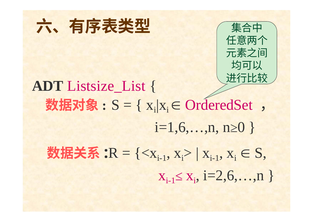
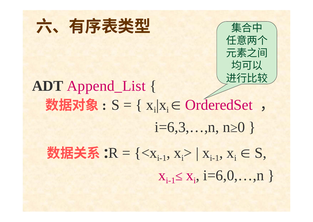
Listsize_List: Listsize_List -> Append_List (106, 86)
i=1,6,…,n: i=1,6,…,n -> i=6,3,…,n (187, 127)
i=2,6,…,n: i=2,6,…,n -> i=6,0,…,n (234, 175)
